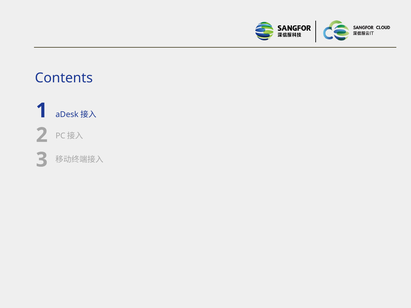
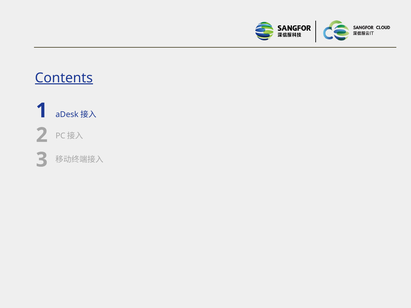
Contents underline: none -> present (64, 78)
